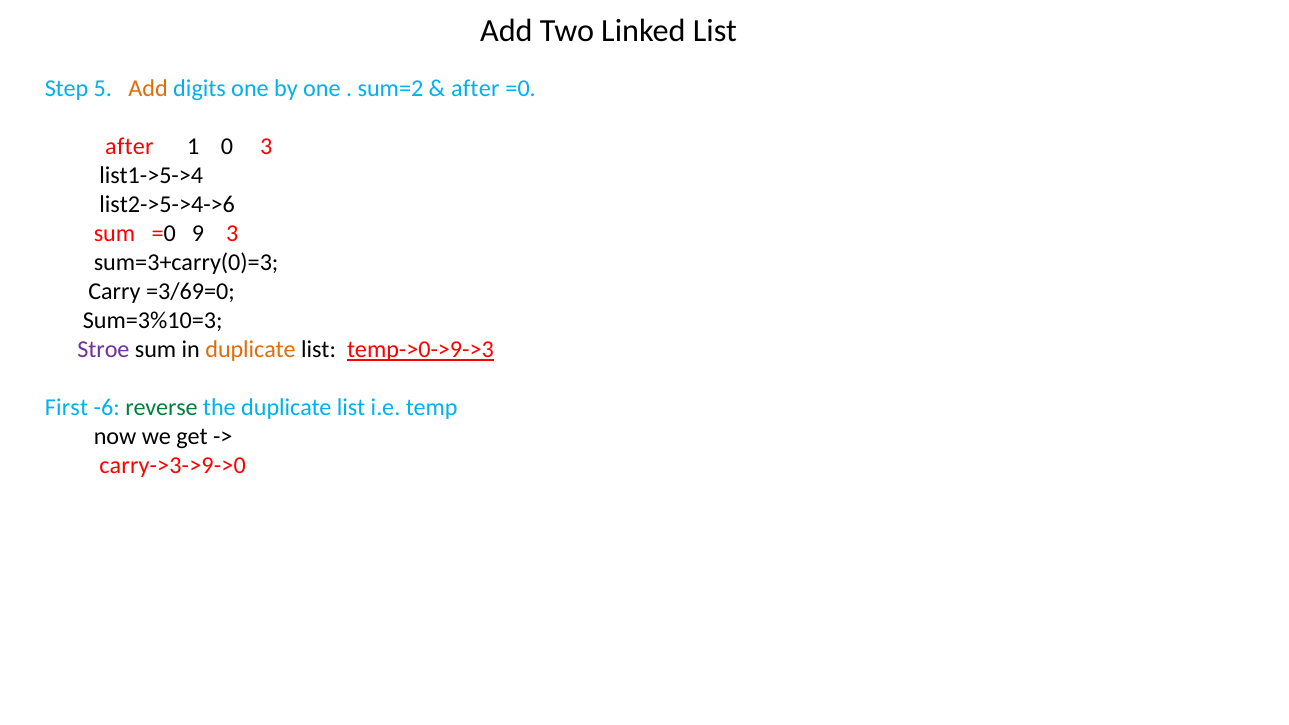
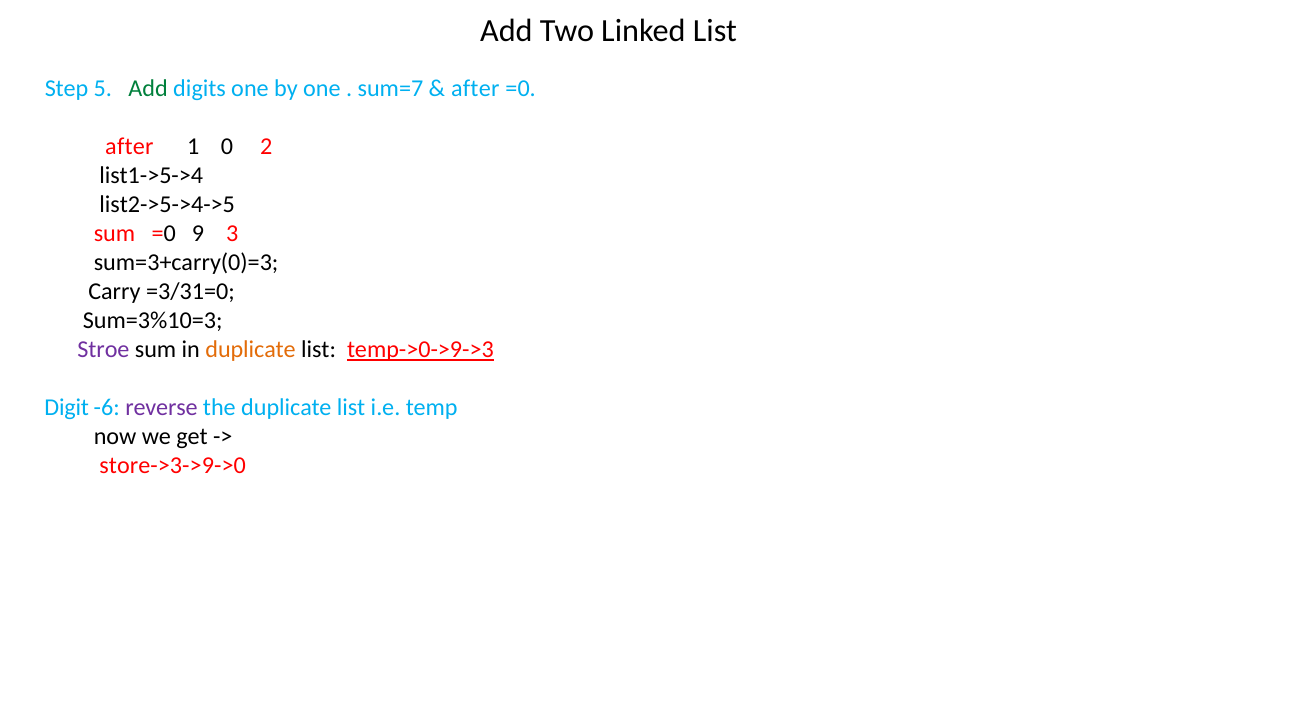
Add colour: orange -> green (148, 88)
sum=2: sum=2 -> sum=7 (390, 88)
0 3: 3 -> 2 (266, 146)
list2->5->4->6: list2->5->4->6 -> list2->5->4->5 (167, 204)
=3/69=0: =3/69=0 -> =3/31=0 (190, 291)
First: First -> Digit (67, 407)
reverse colour: green -> purple (161, 407)
carry->3->9->0: carry->3->9->0 -> store->3->9->0 (173, 465)
